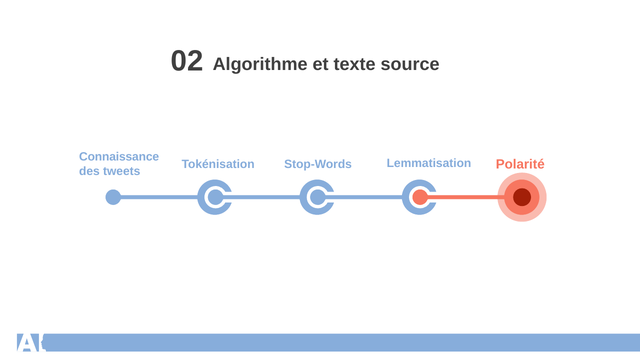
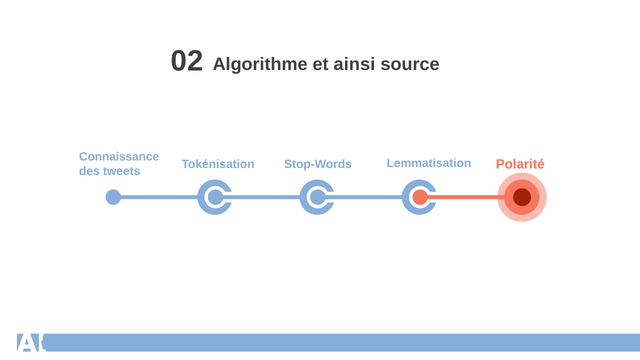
texte: texte -> ainsi (354, 65)
